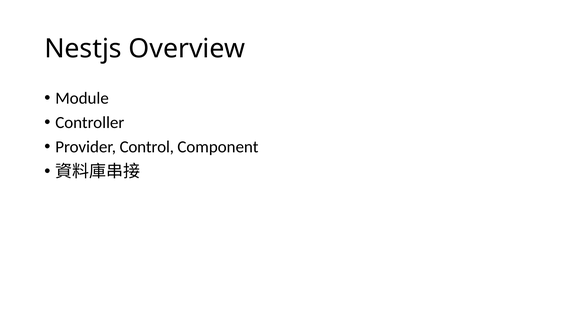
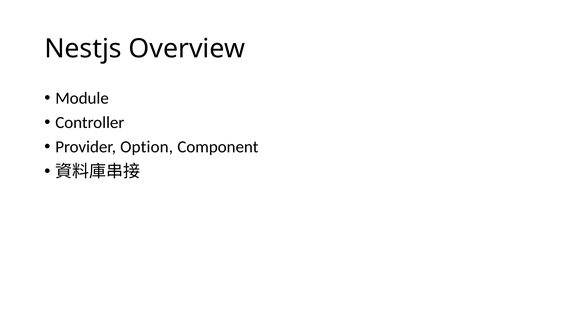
Control: Control -> Option (147, 147)
